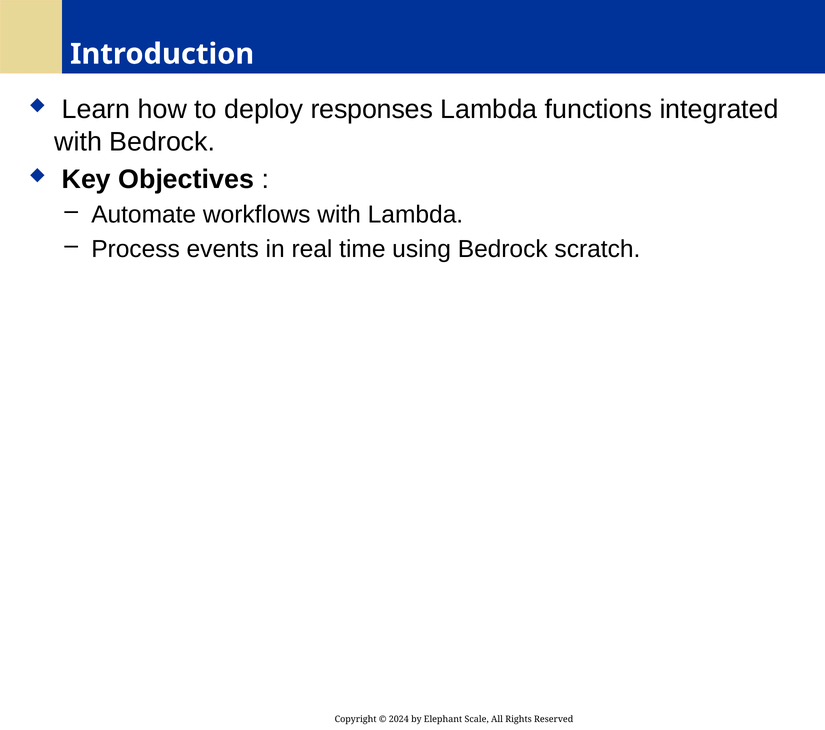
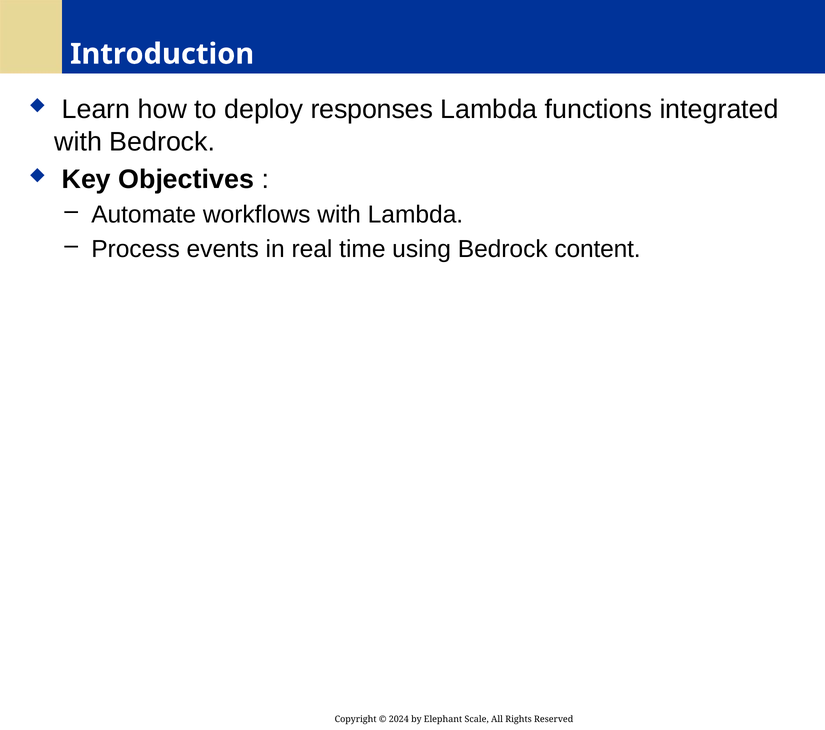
scratch: scratch -> content (598, 249)
